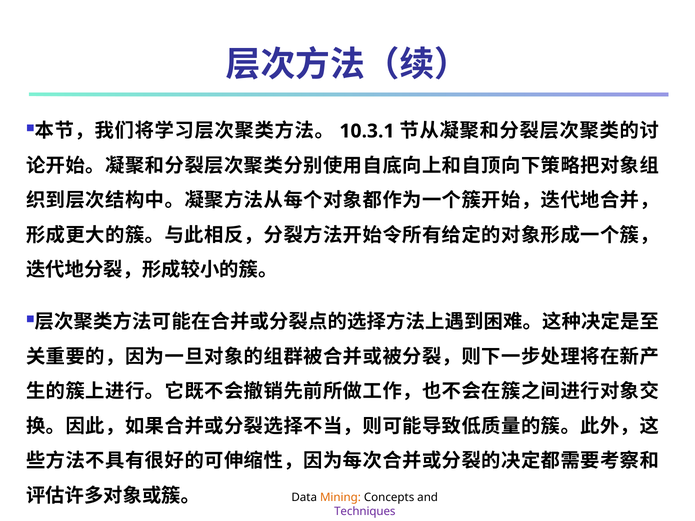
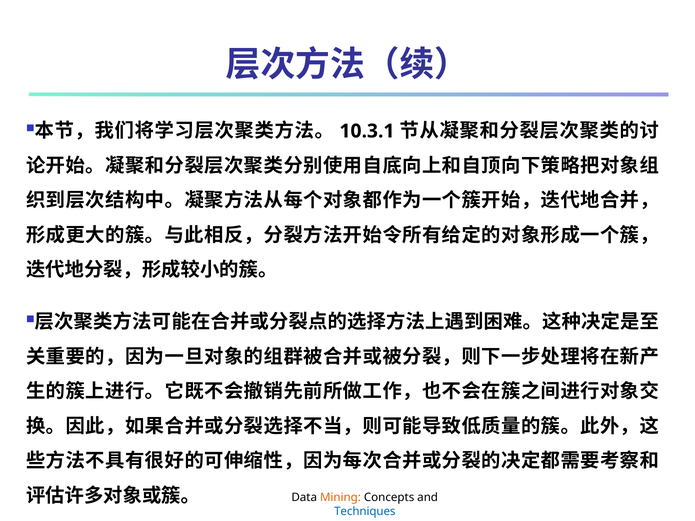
Techniques colour: purple -> blue (365, 512)
